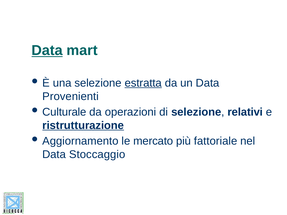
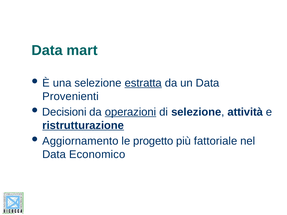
Data underline: present -> none (47, 51)
Culturale: Culturale -> Decisioni (64, 112)
operazioni underline: none -> present (131, 112)
relativi: relativi -> attività (245, 112)
mercato: mercato -> progetto (153, 141)
Stoccaggio: Stoccaggio -> Economico (97, 155)
